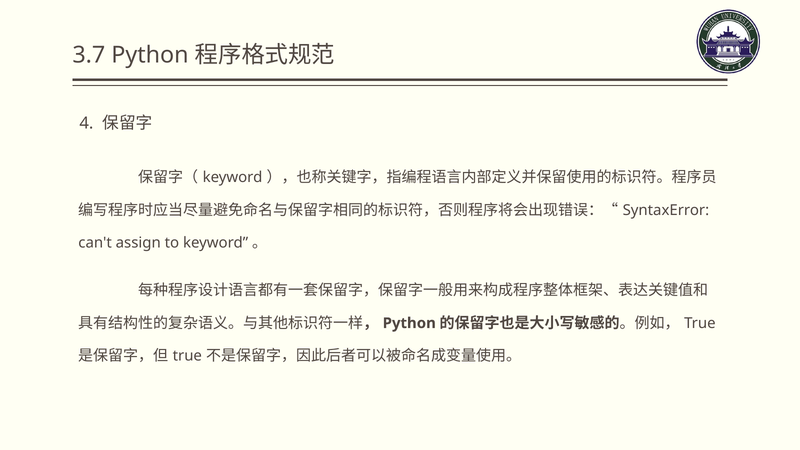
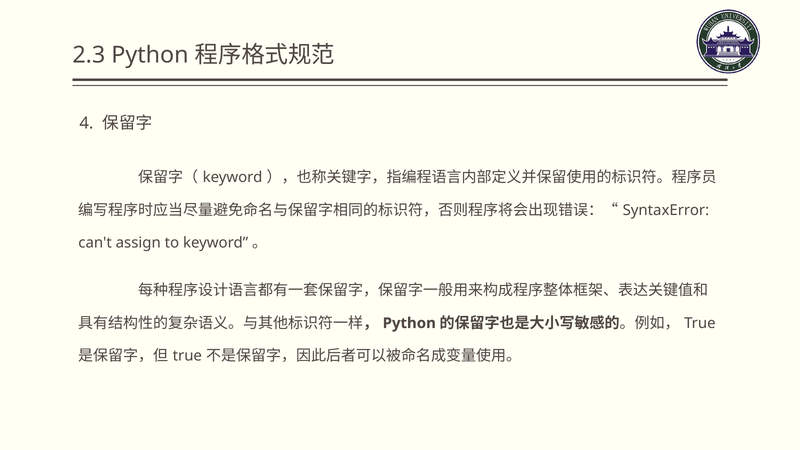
3.7: 3.7 -> 2.3 (89, 55)
